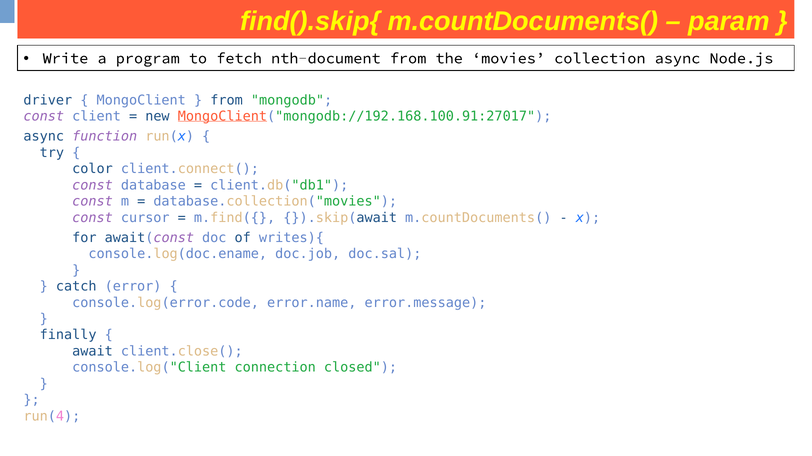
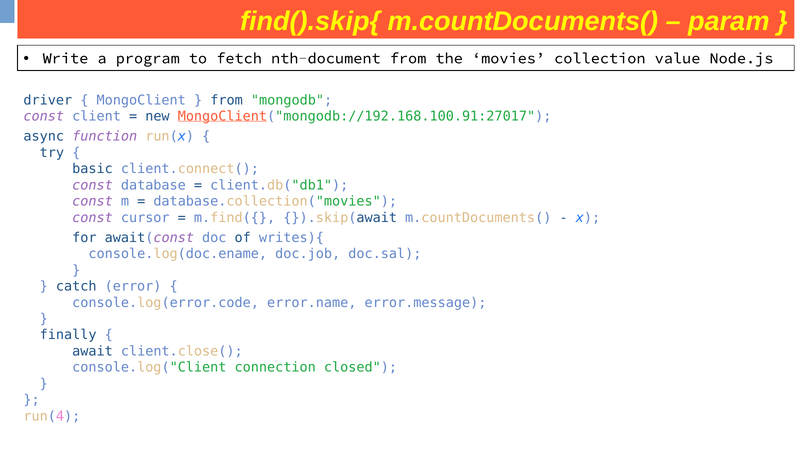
collection async: async -> value (678, 58)
color: color -> basic (93, 169)
